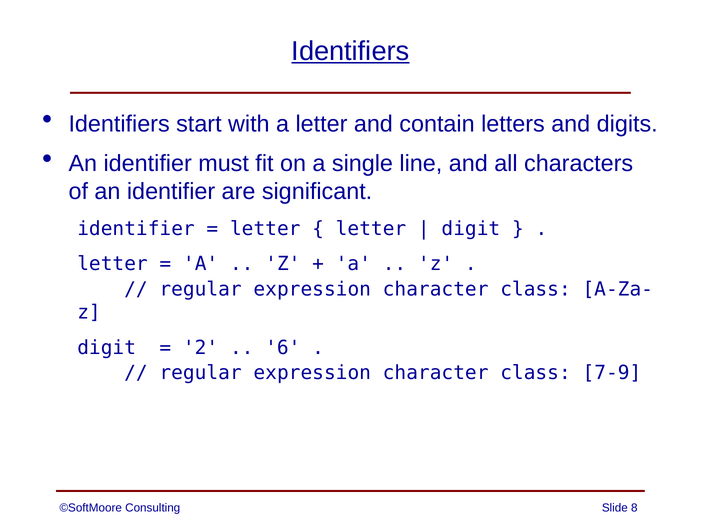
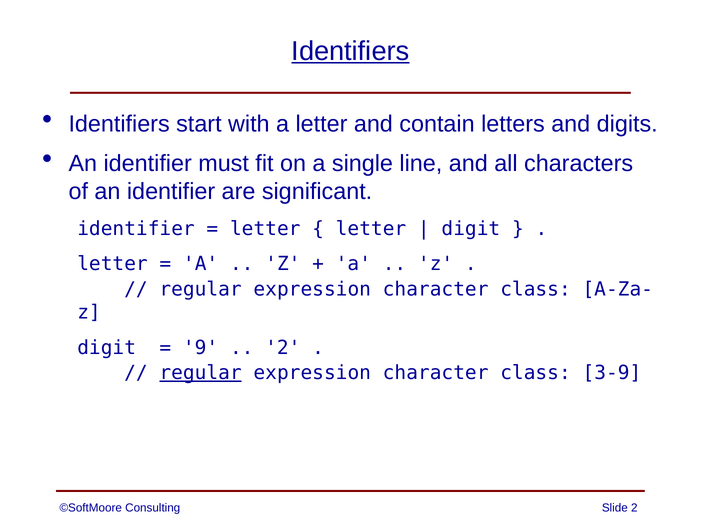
2: 2 -> 9 (201, 347)
6: 6 -> 2 (283, 347)
regular underline: none -> present (201, 373)
7-9: 7-9 -> 3-9 (612, 373)
Slide 8: 8 -> 2 (634, 508)
